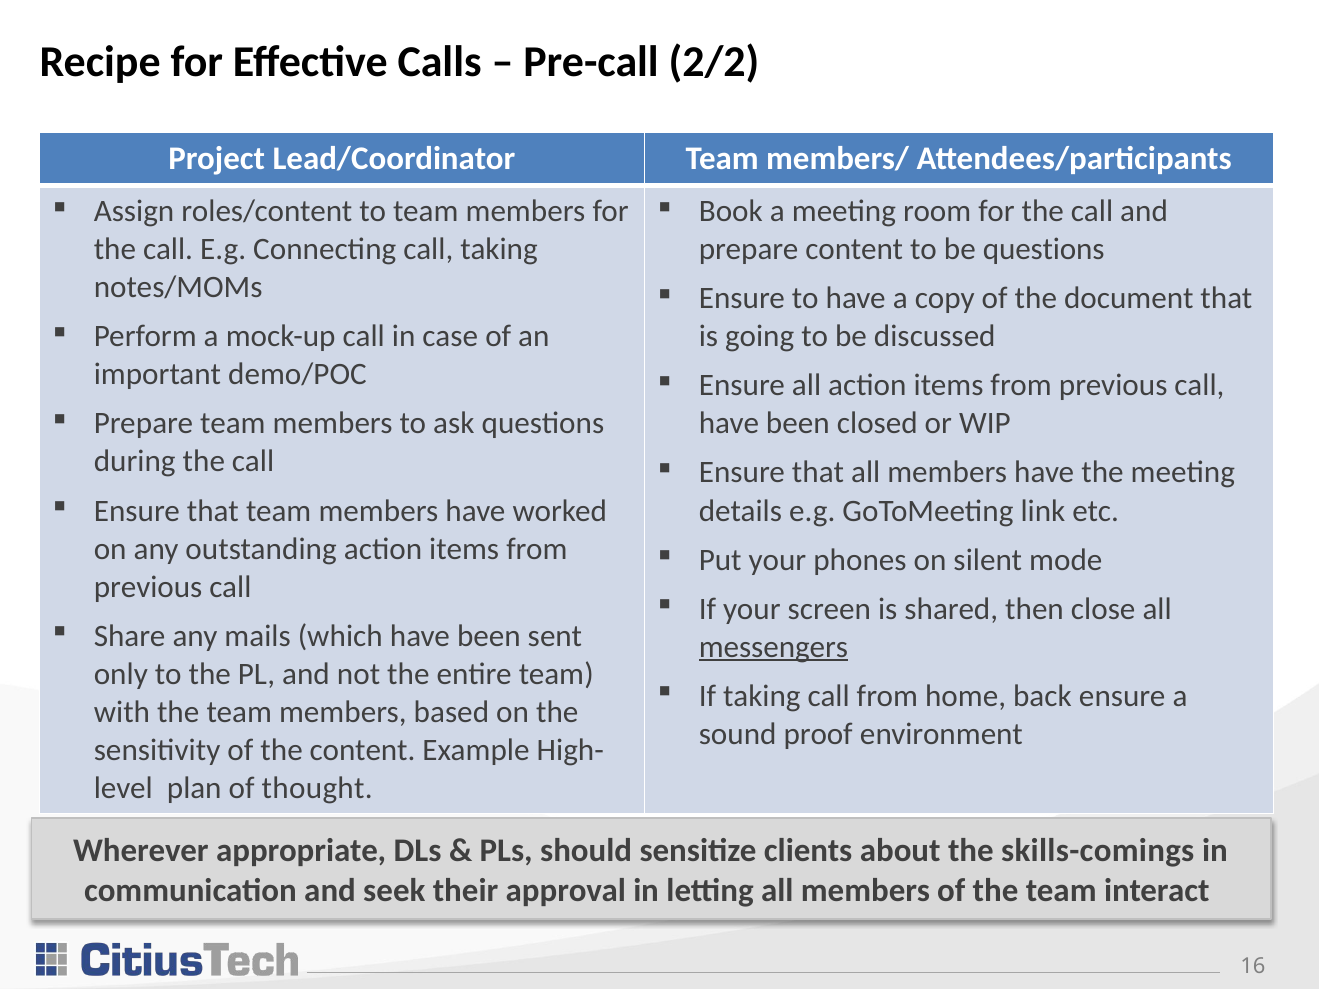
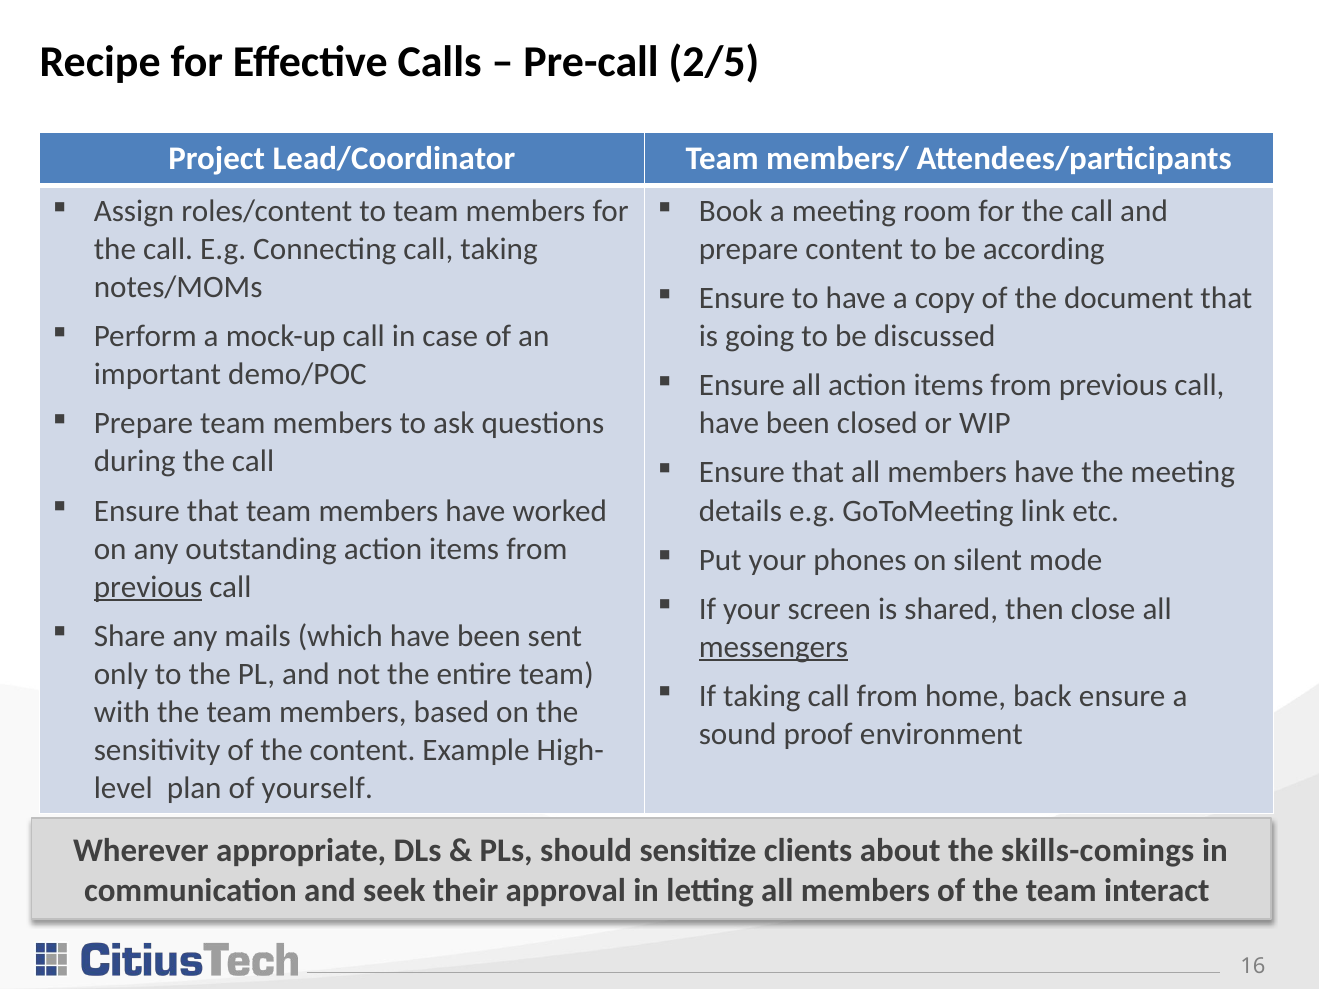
2/2: 2/2 -> 2/5 (714, 62)
be questions: questions -> according (1044, 249)
previous underline: none -> present (148, 587)
thought: thought -> yourself (317, 788)
